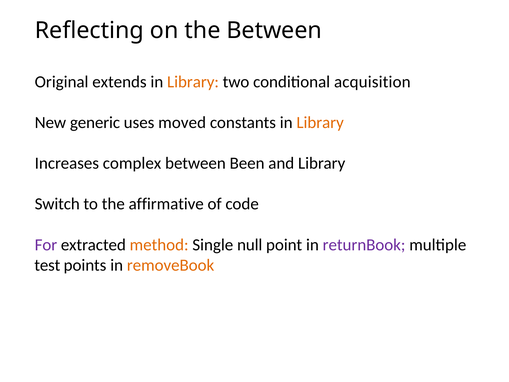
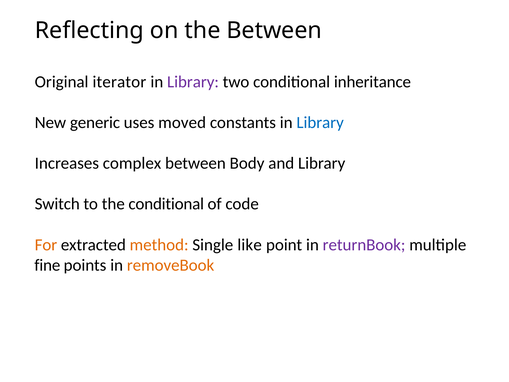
extends: extends -> iterator (119, 82)
Library colour: orange -> purple (193, 82)
acquisition: acquisition -> inheritance (372, 82)
Library colour: orange -> blue (320, 122)
Been: Been -> Body (247, 163)
the affirmative: affirmative -> conditional (166, 204)
For colour: purple -> orange (46, 245)
null: null -> like (250, 245)
test: test -> fine (47, 265)
